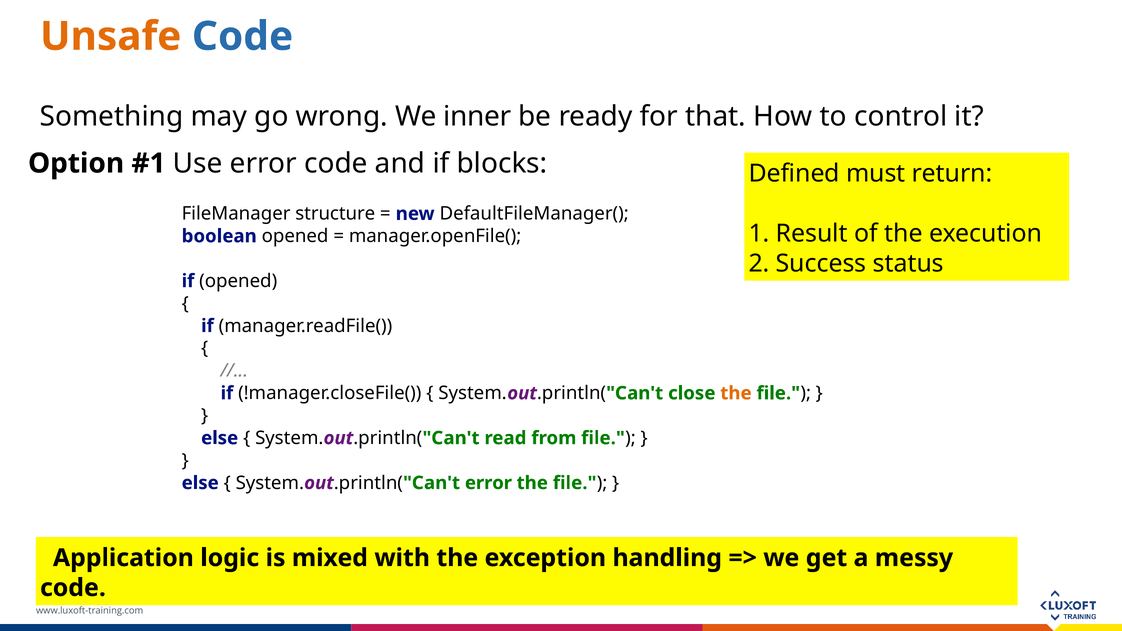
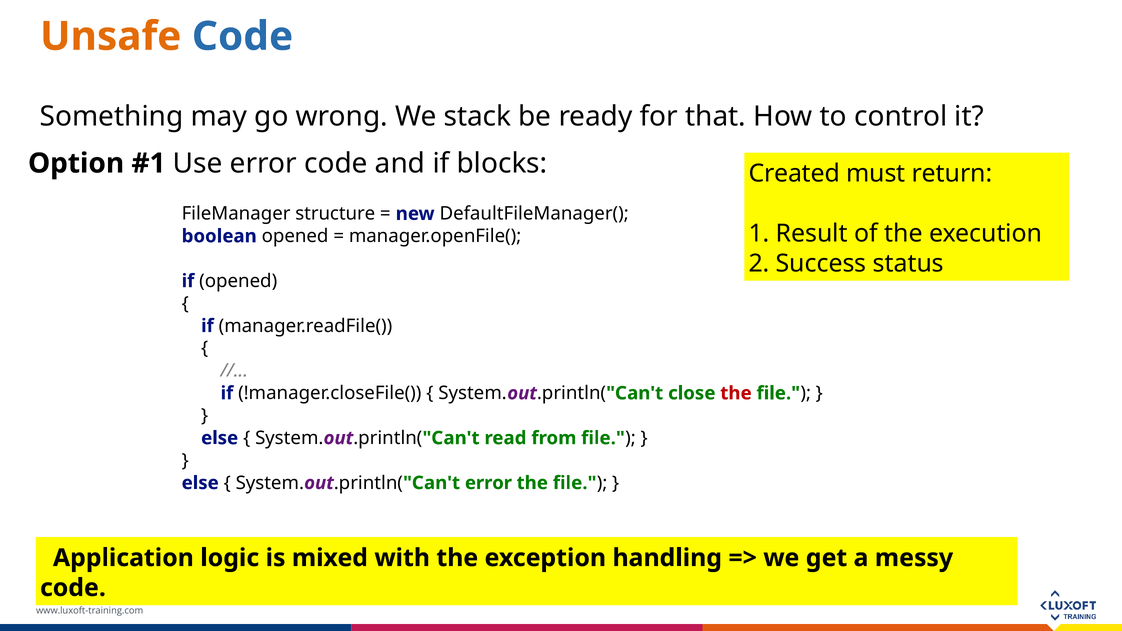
inner: inner -> stack (477, 116)
Defined: Defined -> Created (794, 174)
the colour: orange -> red (736, 393)
